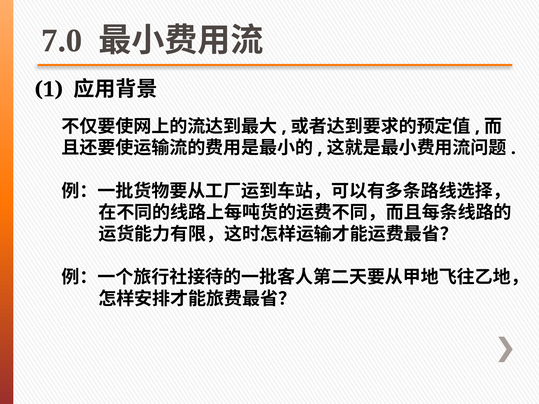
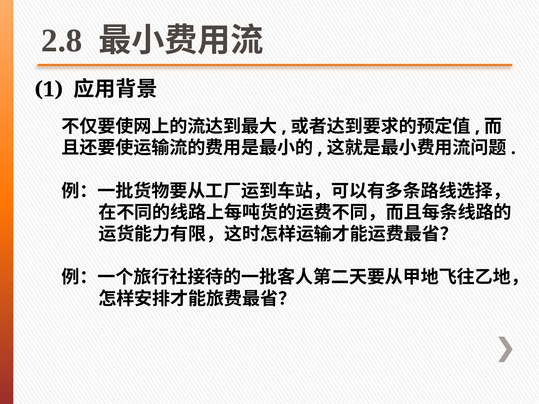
7.0: 7.0 -> 2.8 (62, 41)
